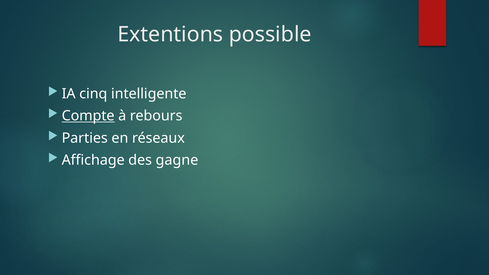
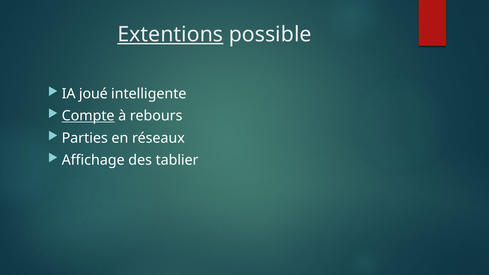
Extentions underline: none -> present (170, 34)
cinq: cinq -> joué (93, 94)
gagne: gagne -> tablier (177, 160)
